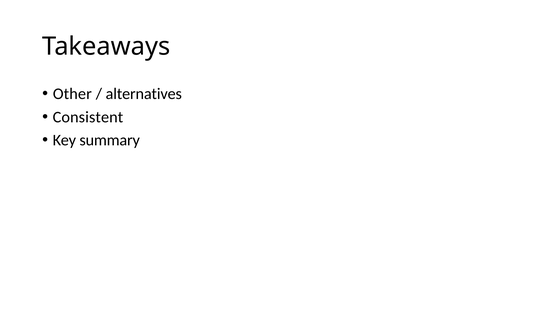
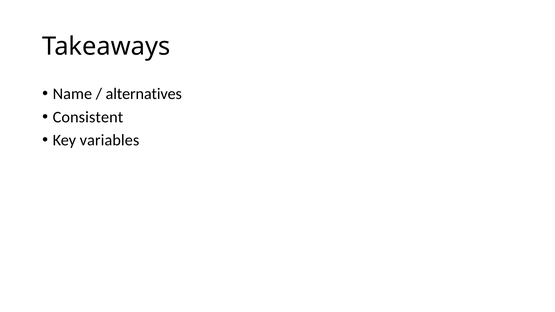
Other: Other -> Name (72, 94)
summary: summary -> variables (109, 140)
